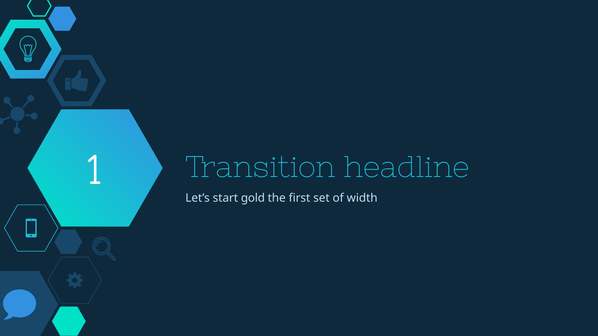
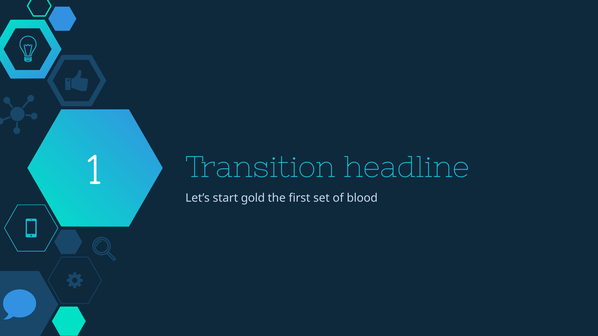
width: width -> blood (362, 198)
